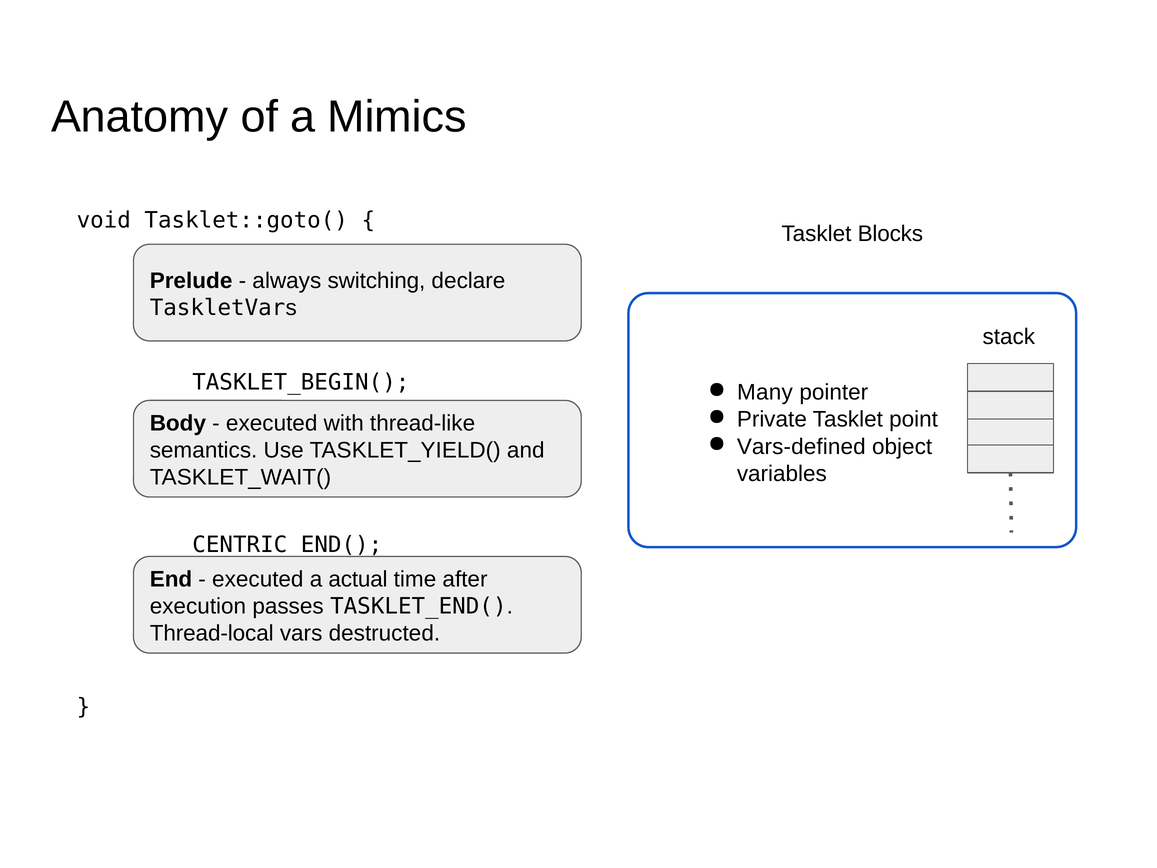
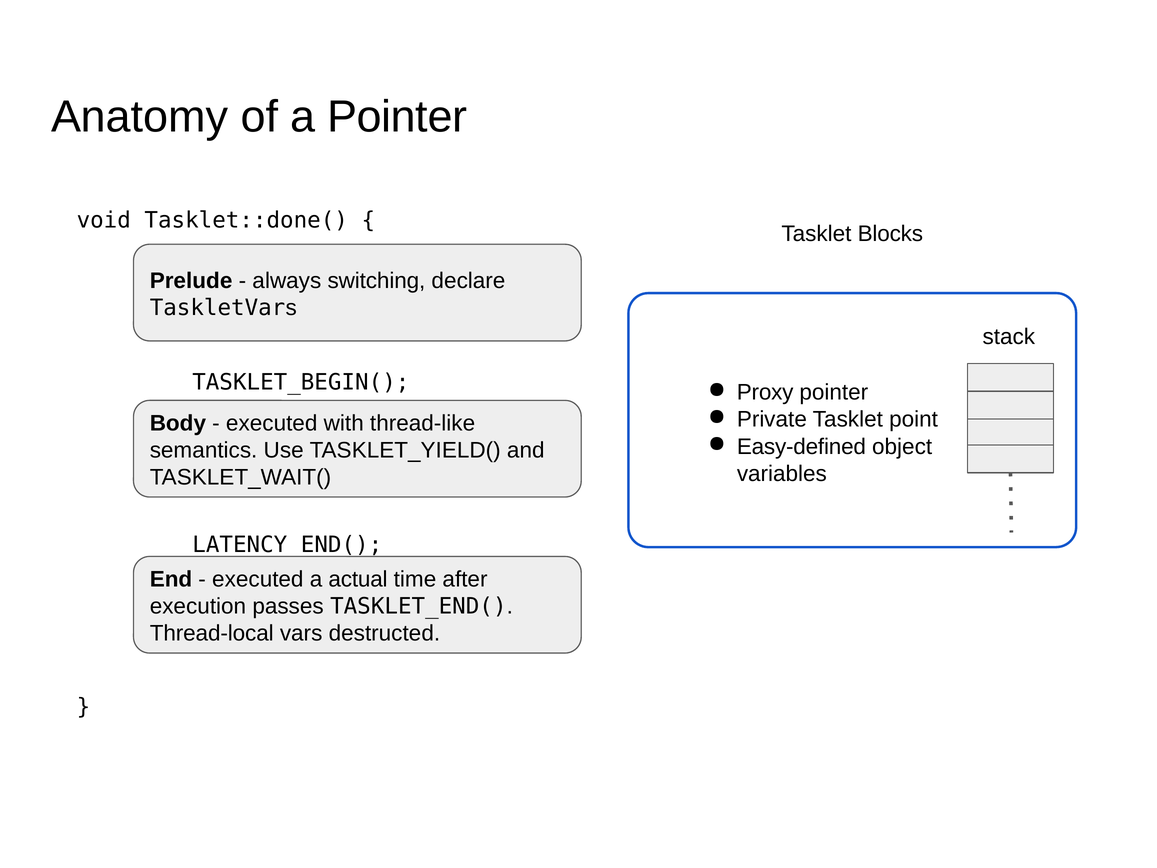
a Mimics: Mimics -> Pointer (397, 117)
Tasklet::goto(: Tasklet::goto( -> Tasklet::done( (246, 220)
Many: Many -> Proxy (765, 392)
Vars-defined: Vars-defined -> Easy-defined (801, 446)
CENTRIC_END(: CENTRIC_END( -> LATENCY_END( (287, 544)
